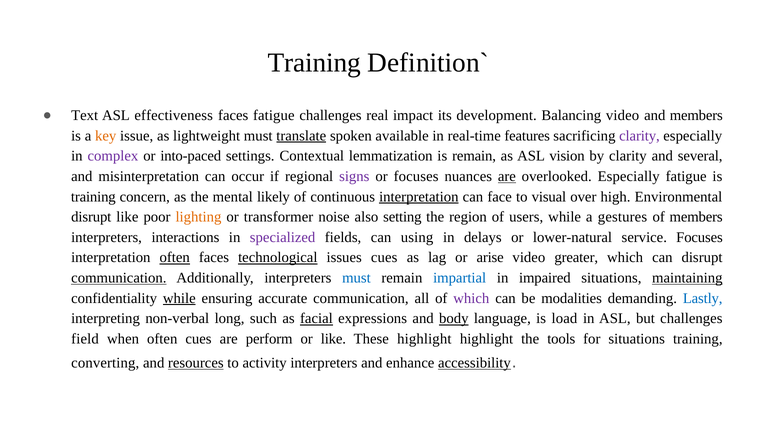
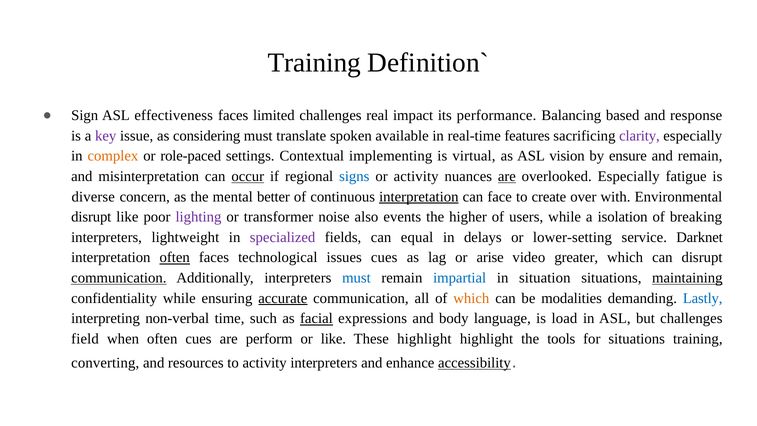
Text: Text -> Sign (85, 115)
faces fatigue: fatigue -> limited (274, 115)
development: development -> performance (497, 115)
Balancing video: video -> based (623, 115)
and members: members -> response (696, 115)
key colour: orange -> purple (106, 136)
lightweight: lightweight -> considering (207, 136)
translate underline: present -> none (301, 136)
complex colour: purple -> orange (113, 156)
into-paced: into-paced -> role-paced (191, 156)
lemmatization: lemmatization -> implementing (391, 156)
is remain: remain -> virtual (474, 156)
by clarity: clarity -> ensure (628, 156)
and several: several -> remain (700, 156)
occur underline: none -> present (248, 176)
signs colour: purple -> blue (354, 176)
or focuses: focuses -> activity (416, 176)
training: training -> diverse (93, 197)
likely: likely -> better (273, 197)
visual: visual -> create (549, 197)
high: high -> with (616, 197)
lighting colour: orange -> purple (198, 217)
setting: setting -> events (402, 217)
region: region -> higher (468, 217)
gestures: gestures -> isolation (623, 217)
of members: members -> breaking (696, 217)
interactions: interactions -> lightweight (185, 237)
using: using -> equal (417, 237)
lower-natural: lower-natural -> lower-setting (572, 237)
service Focuses: Focuses -> Darknet (700, 237)
technological underline: present -> none (278, 258)
impaired: impaired -> situation (545, 278)
while underline: present -> none (179, 298)
accurate underline: none -> present (283, 298)
which colour: purple -> orange (471, 298)
long: long -> time (230, 318)
body underline: present -> none (454, 318)
resources underline: present -> none (196, 363)
